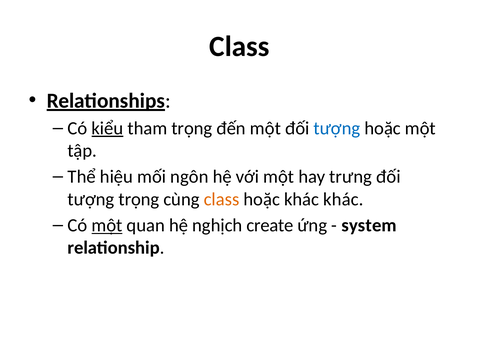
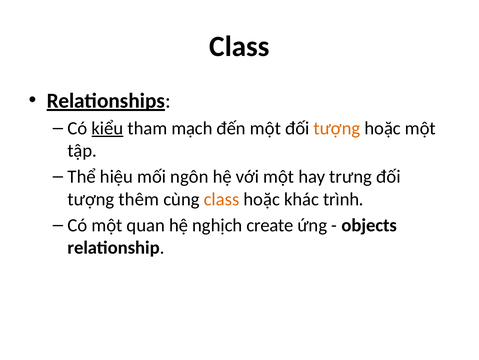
tham trọng: trọng -> mạch (192, 128)
tượng colour: blue -> orange (337, 128)
tượng trọng: trọng -> thêm (139, 199)
khác khác: khác -> trình (343, 199)
một underline: present -> none (107, 225)
system: system -> objects (369, 225)
